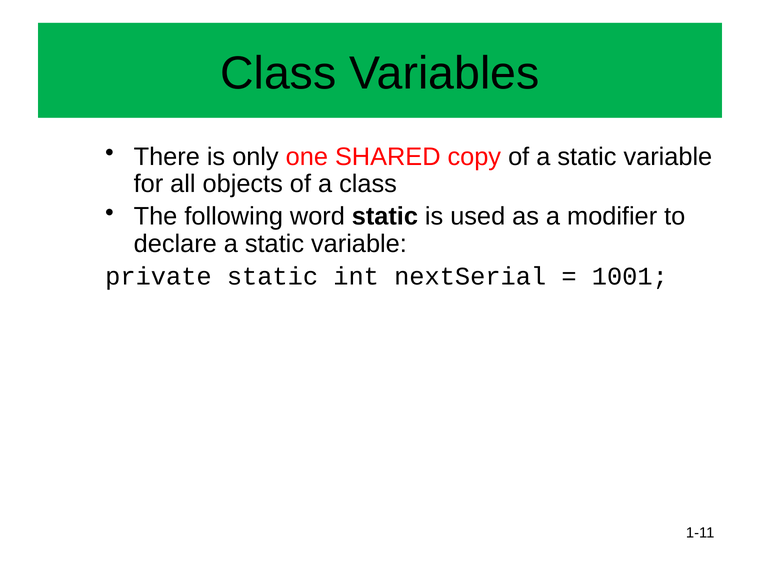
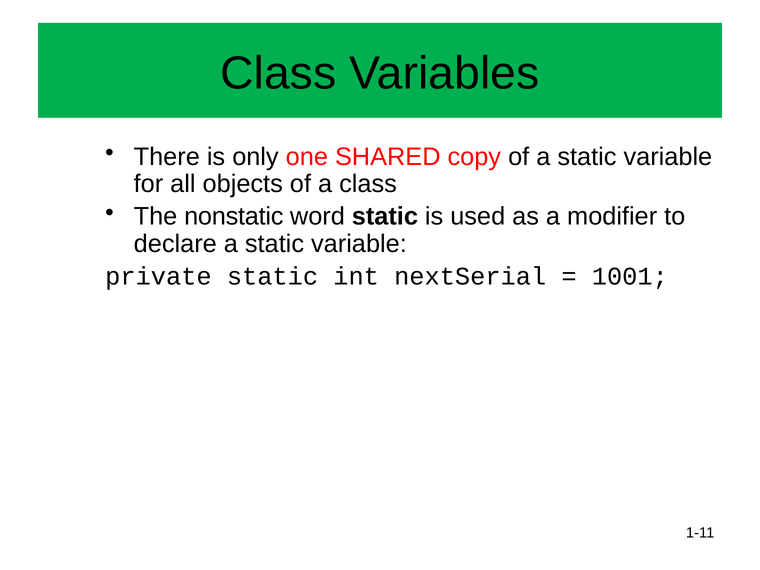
following: following -> nonstatic (234, 216)
